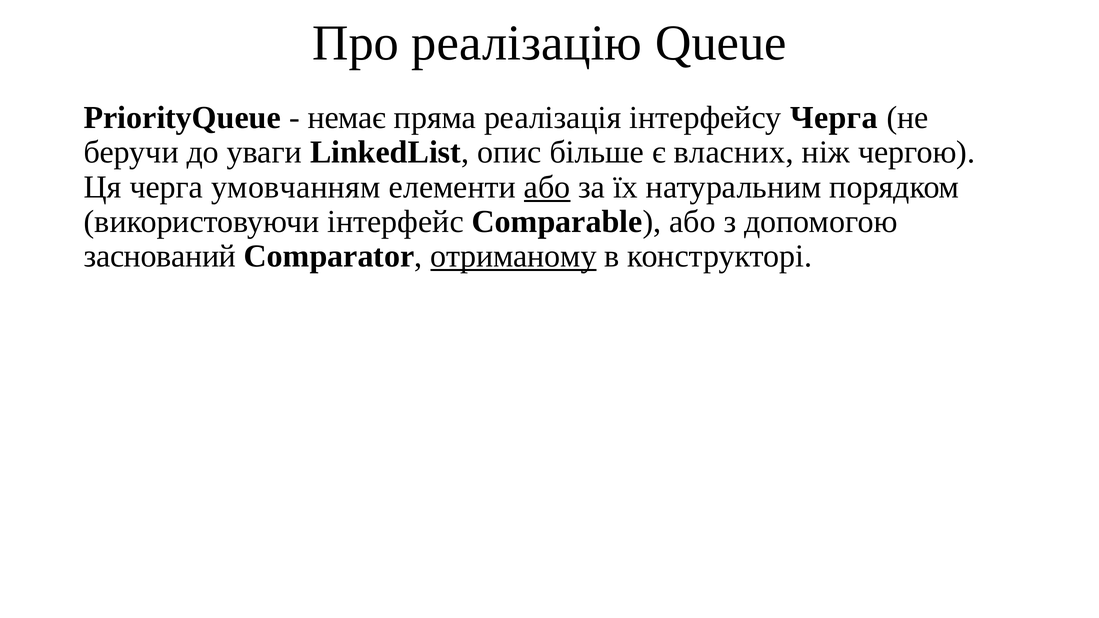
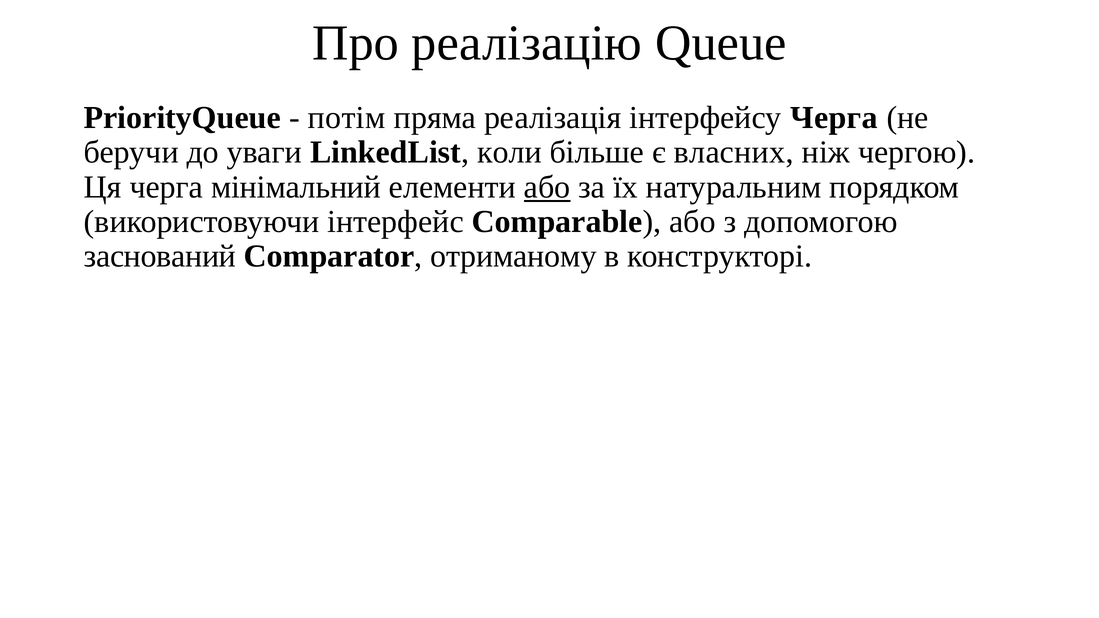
немає: немає -> потім (347, 118)
опис: опис -> коли (509, 152)
умовчанням: умовчанням -> мінімальний (296, 187)
отриманому underline: present -> none (513, 256)
